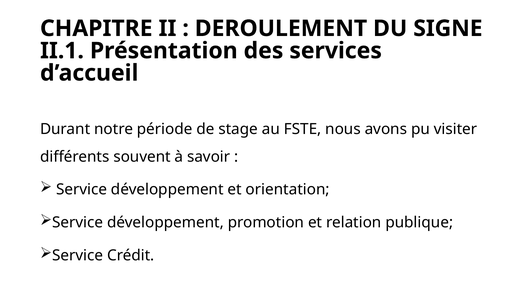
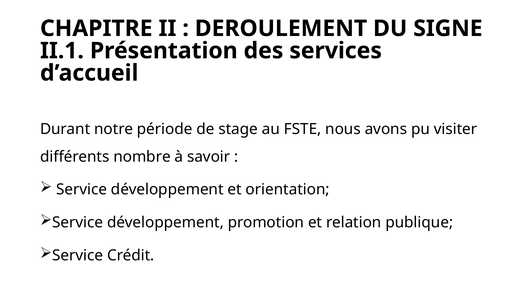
souvent: souvent -> nombre (142, 157)
